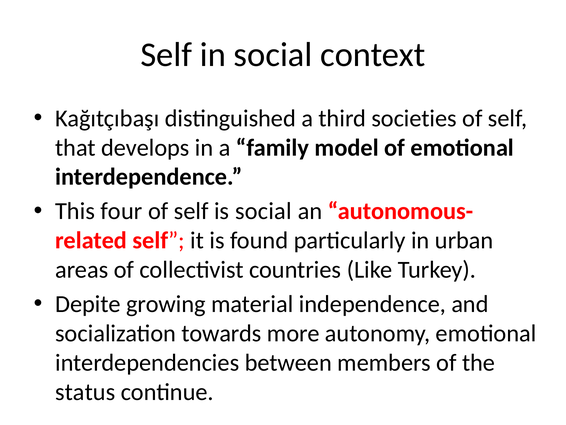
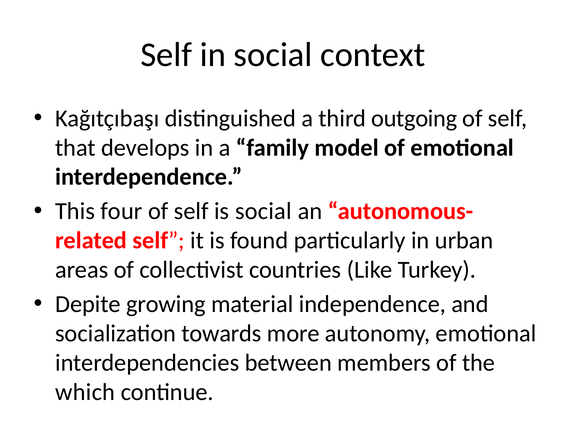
societies: societies -> outgoing (414, 118)
status: status -> which (85, 392)
